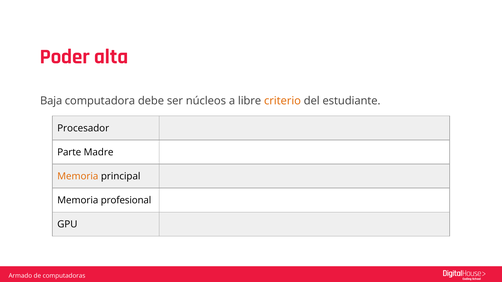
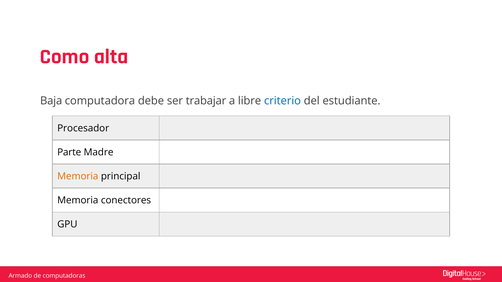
Poder: Poder -> Como (65, 57)
núcleos: núcleos -> trabajar (206, 101)
criterio colour: orange -> blue (282, 101)
profesional: profesional -> conectores (126, 201)
